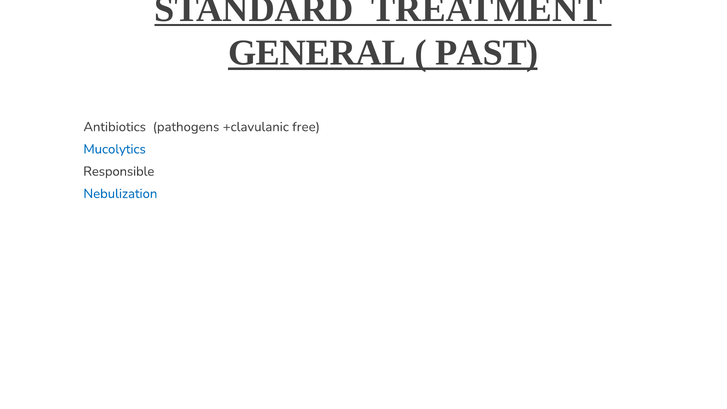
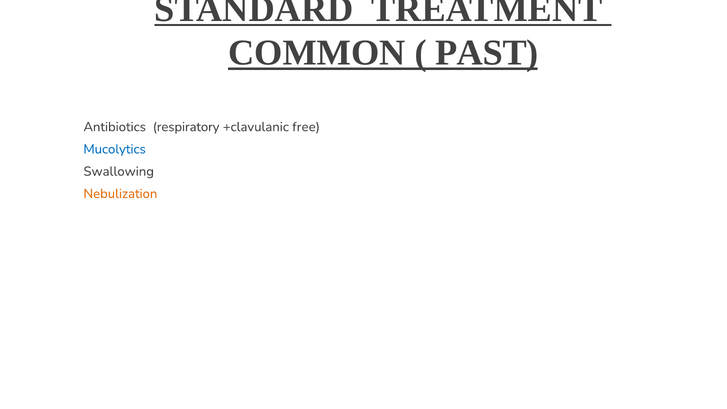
GENERAL: GENERAL -> COMMON (317, 53)
pathogens: pathogens -> respiratory (186, 127)
Responsible: Responsible -> Swallowing (119, 171)
Nebulization colour: blue -> orange (120, 194)
